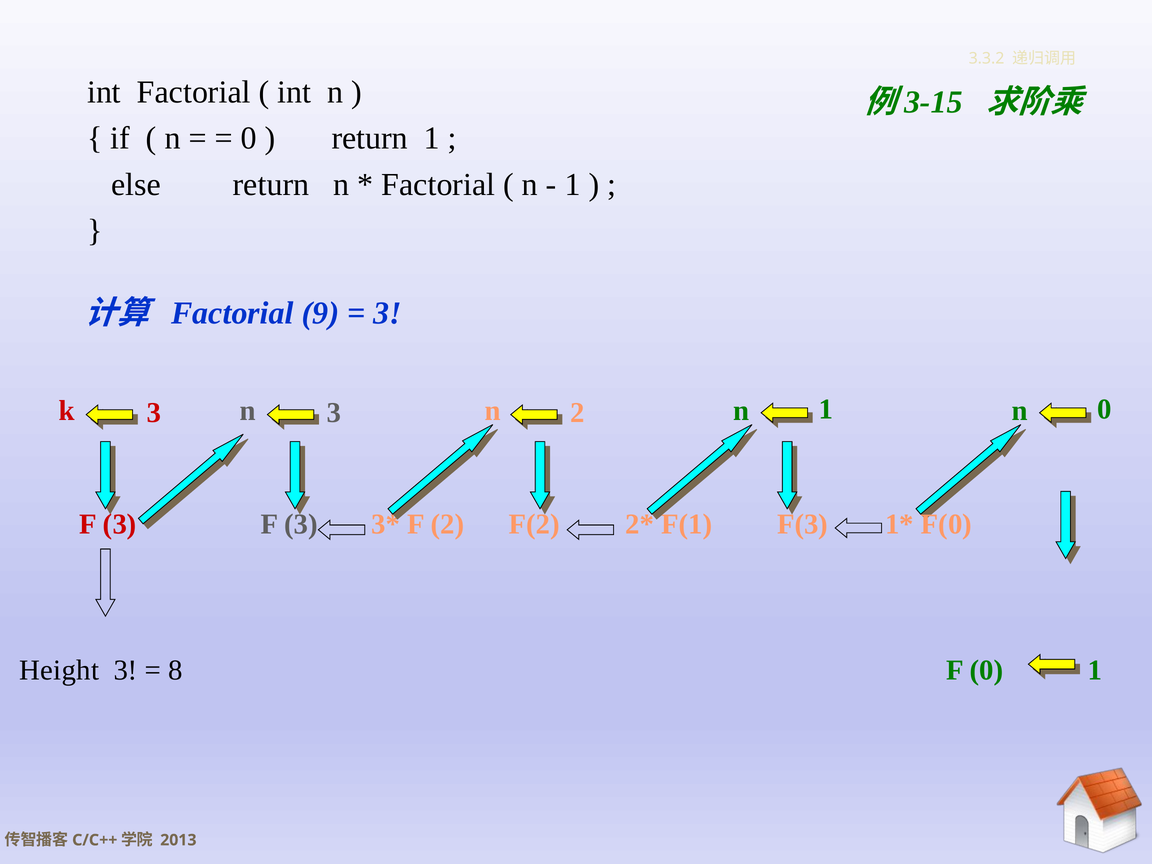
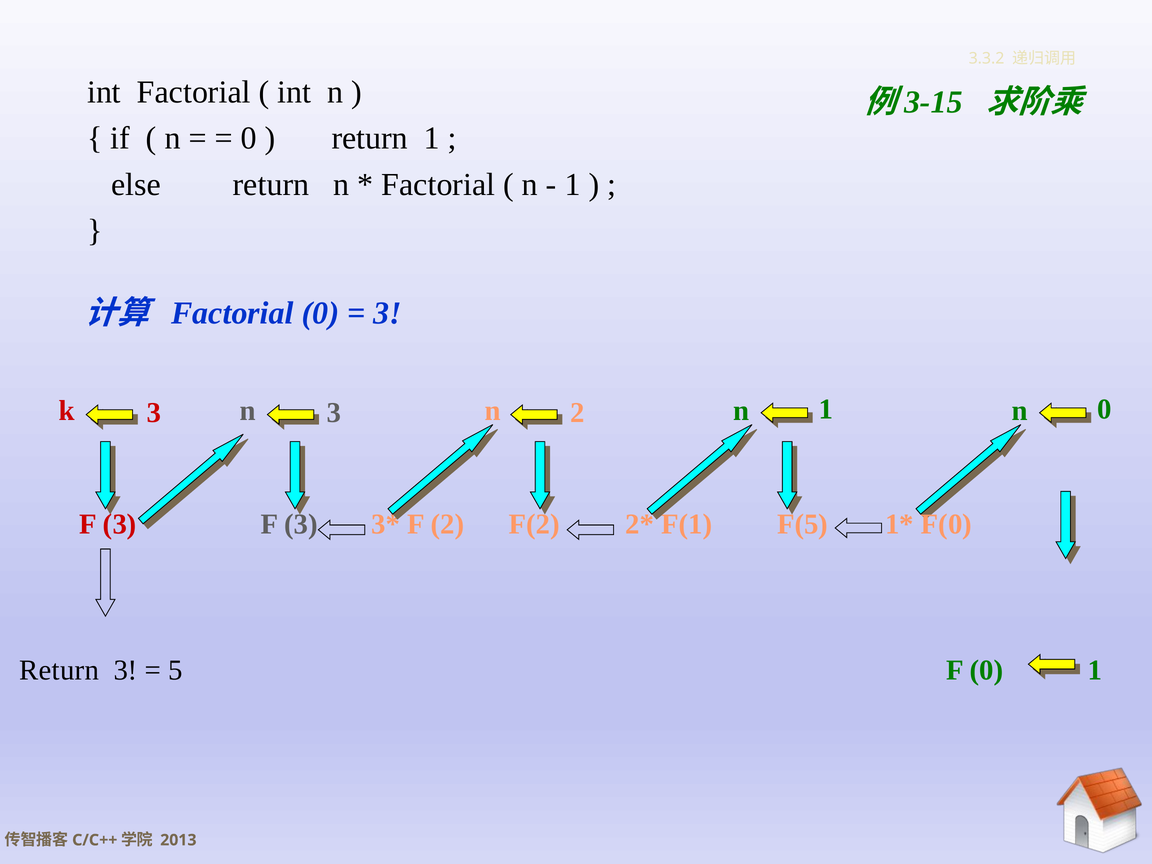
Factorial 9: 9 -> 0 (320, 313)
F(3: F(3 -> F(5 (803, 524)
Height: Height -> Return (59, 670)
8: 8 -> 5 (175, 670)
